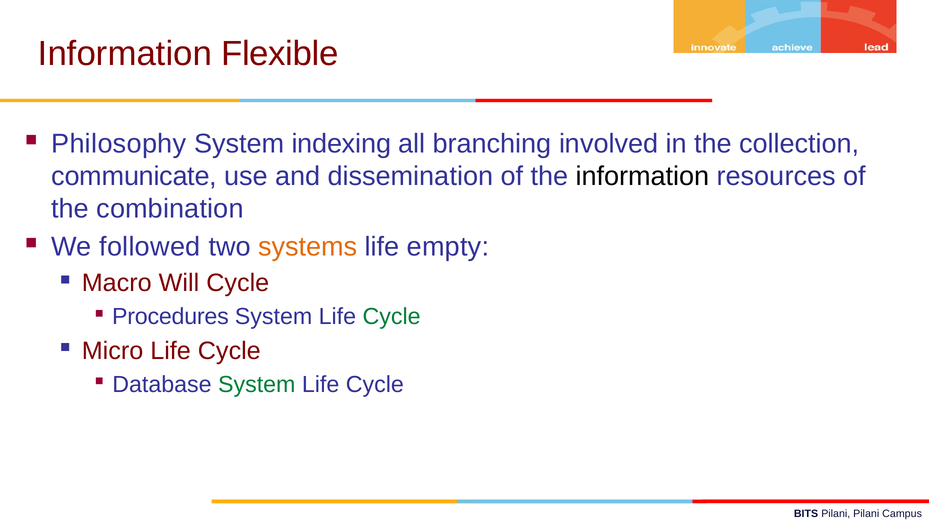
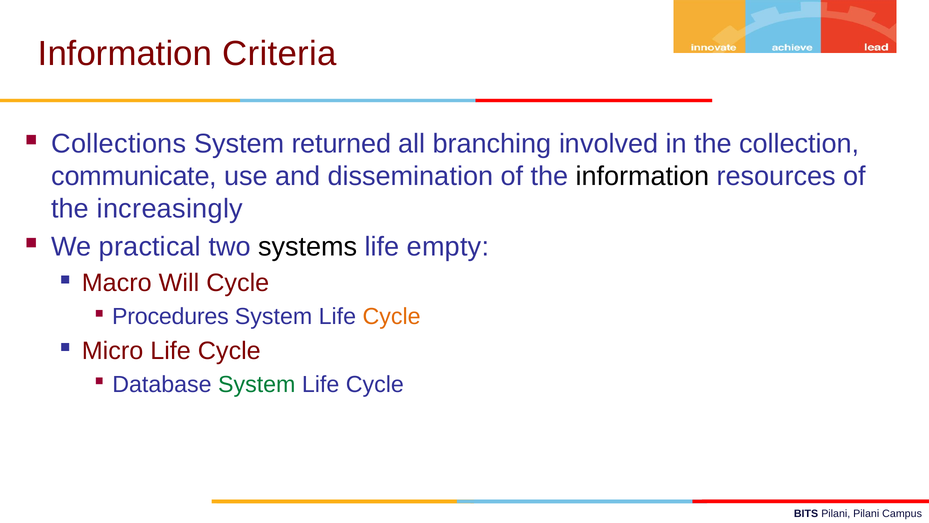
Flexible: Flexible -> Criteria (280, 54)
Philosophy: Philosophy -> Collections (119, 144)
indexing: indexing -> returned (341, 144)
combination: combination -> increasingly (170, 209)
followed: followed -> practical (150, 247)
systems colour: orange -> black (308, 247)
Cycle colour: green -> orange (392, 316)
